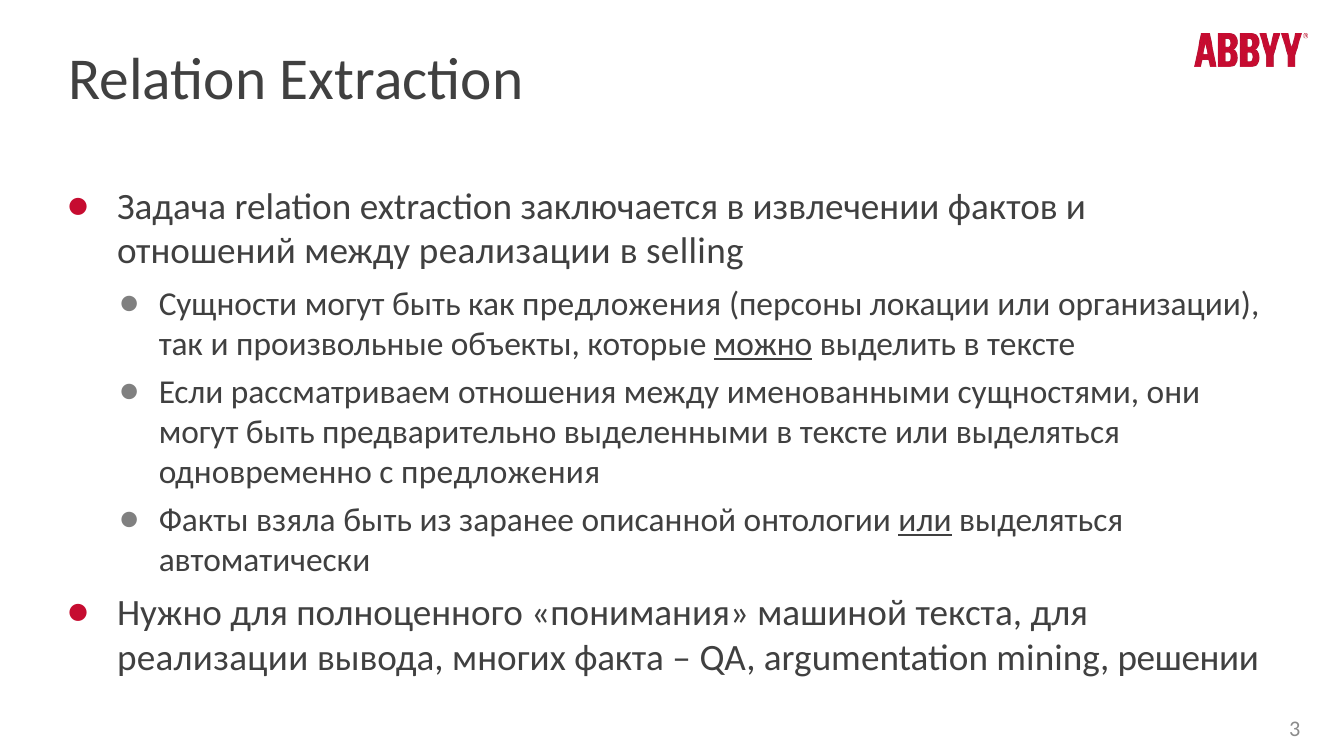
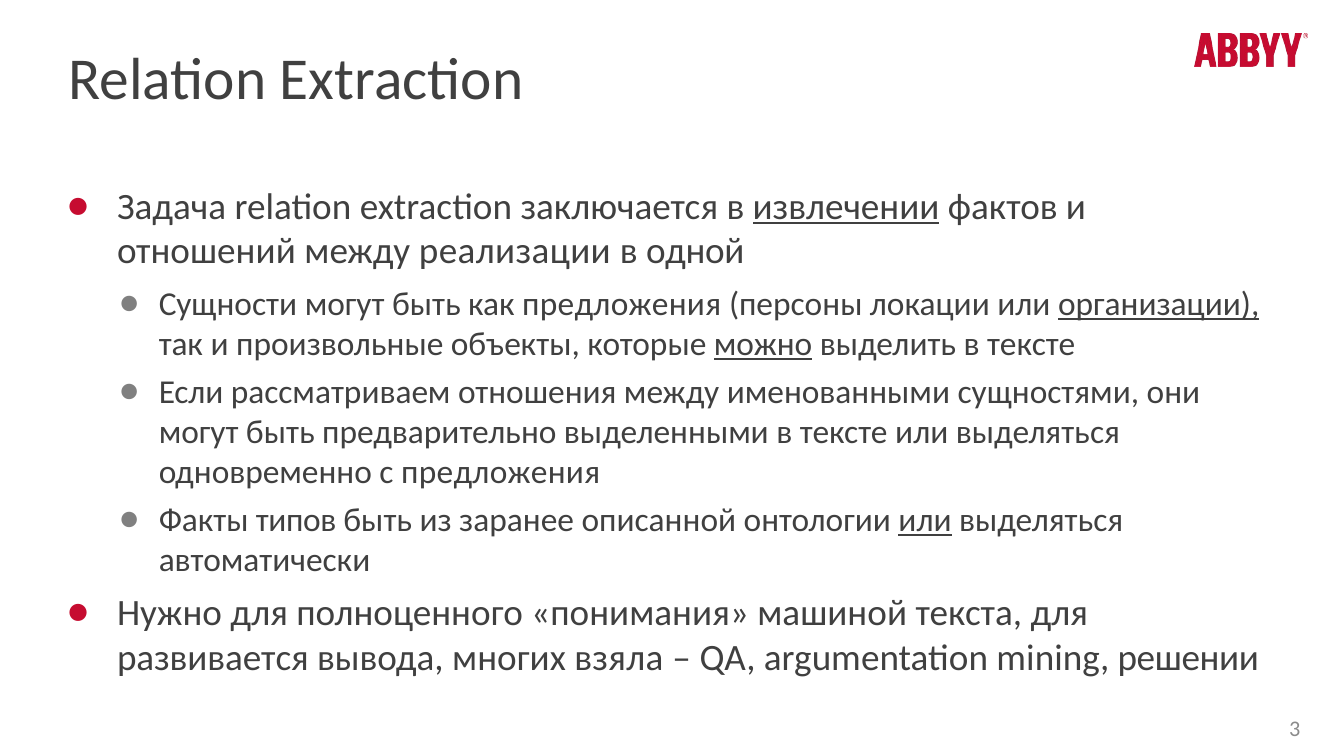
извлечении underline: none -> present (846, 207)
selling: selling -> одной (695, 252)
организации underline: none -> present (1159, 305)
взяла: взяла -> типов (296, 520)
реализации: реализации -> развивается (213, 658)
факта: факта -> взяла (619, 658)
